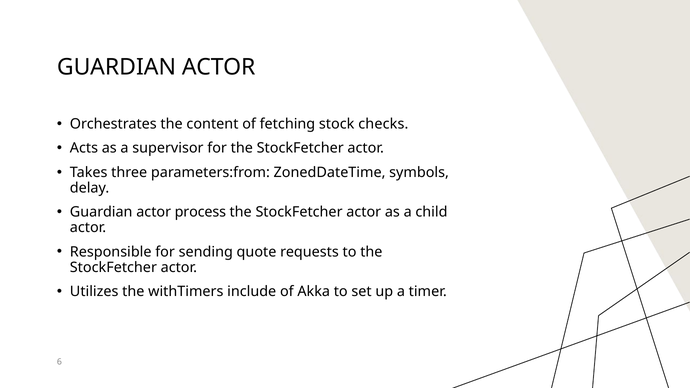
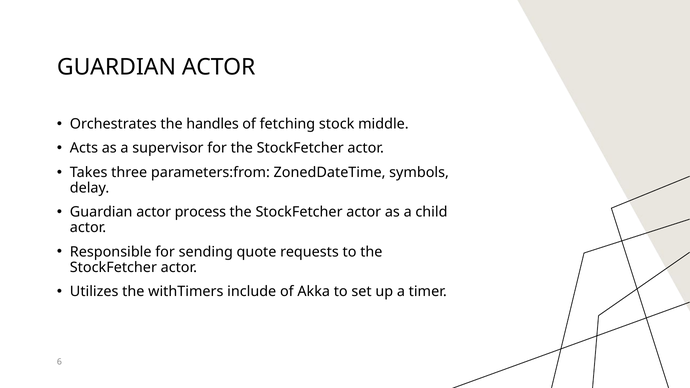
content: content -> handles (213, 124)
checks: checks -> middle (383, 124)
